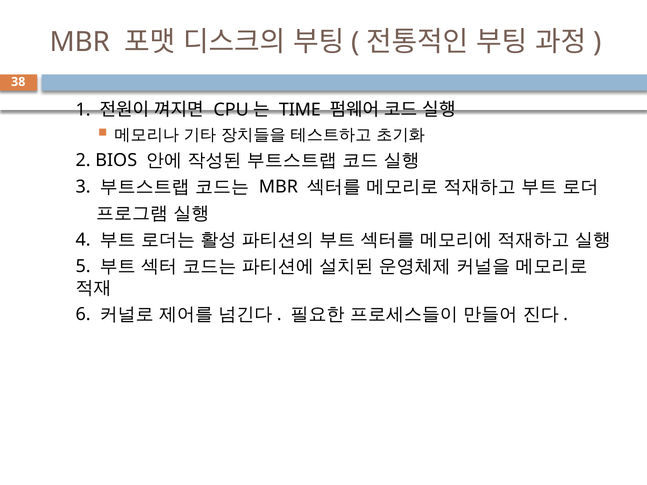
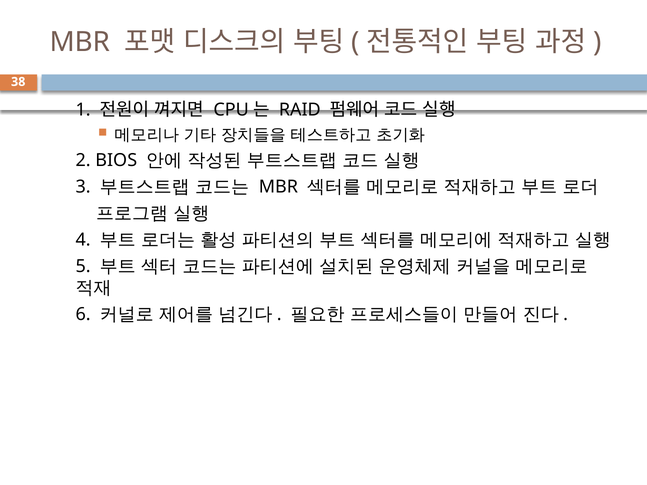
TIME: TIME -> RAID (300, 110)
